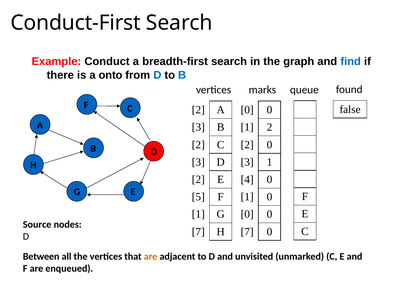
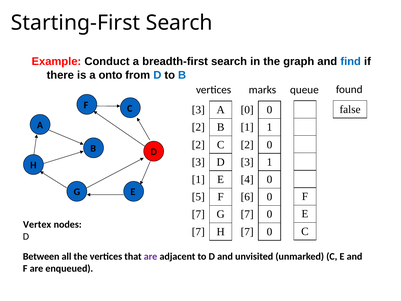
Conduct-First: Conduct-First -> Starting-First (76, 23)
2: 2 -> 3 (198, 110)
3: 3 -> 2 (198, 127)
1 2: 2 -> 1 (270, 127)
2: 2 -> 1 (198, 179)
1: 1 -> 6 (247, 197)
1: 1 -> 7 (198, 214)
0: 0 -> 7 (247, 214)
Source: Source -> Vertex (37, 224)
are colour: orange -> purple (151, 256)
